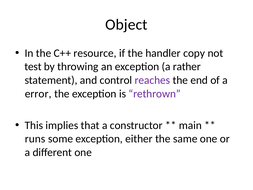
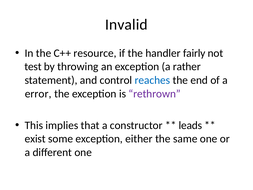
Object: Object -> Invalid (126, 24)
copy: copy -> fairly (194, 53)
reaches colour: purple -> blue (152, 80)
main: main -> leads (190, 125)
runs: runs -> exist (35, 139)
